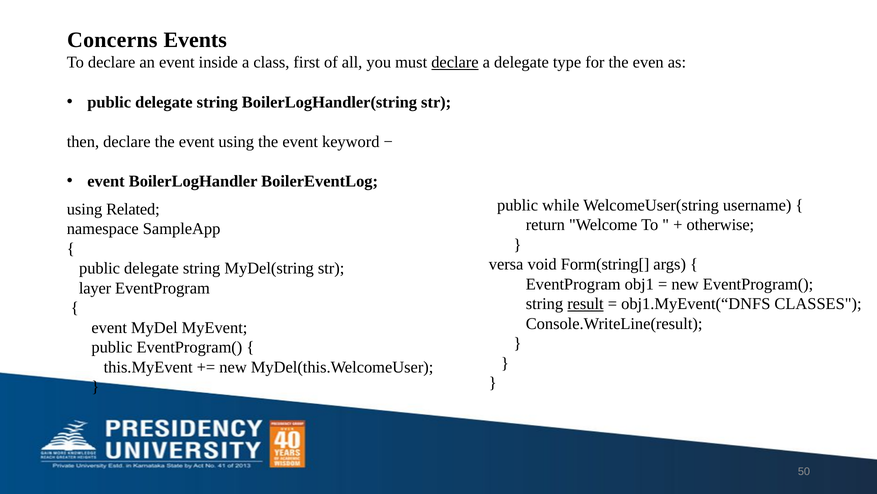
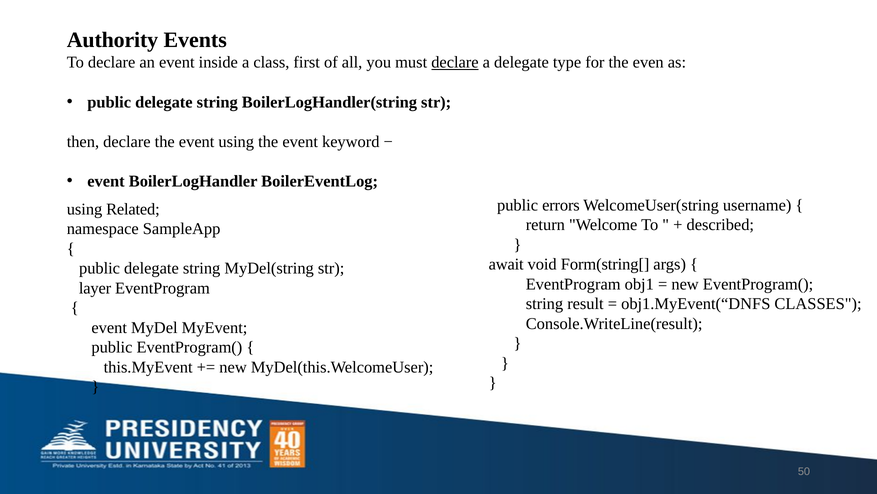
Concerns: Concerns -> Authority (112, 40)
while: while -> errors (561, 205)
otherwise: otherwise -> described (720, 225)
versa: versa -> await (506, 264)
result underline: present -> none (585, 304)
